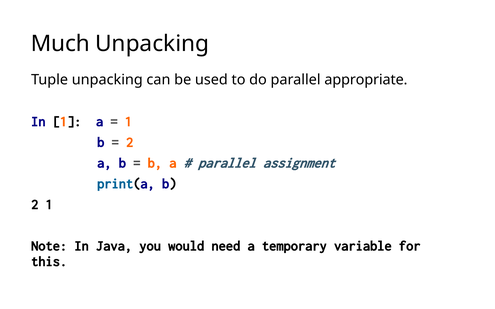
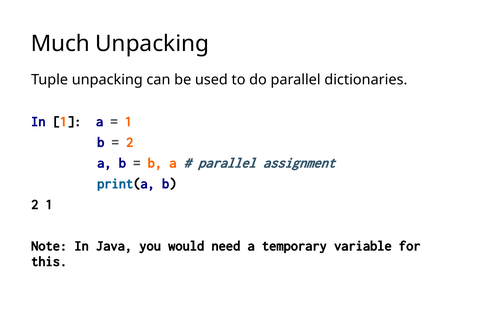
appropriate: appropriate -> dictionaries (366, 80)
